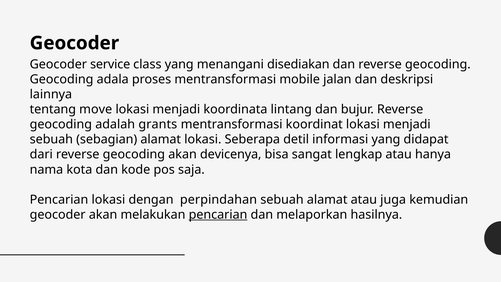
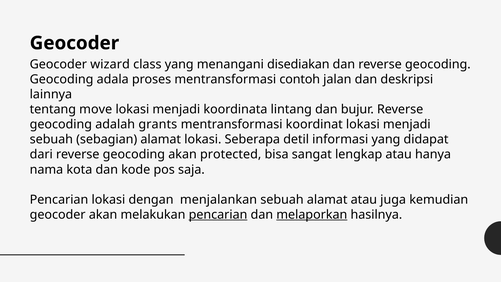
service: service -> wizard (110, 64)
mobile: mobile -> contoh (300, 79)
devicenya: devicenya -> protected (231, 154)
perpindahan: perpindahan -> menjalankan (219, 200)
melaporkan underline: none -> present (312, 215)
